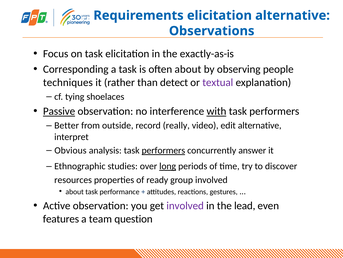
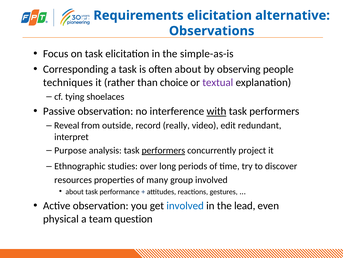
exactly-as-is: exactly-as-is -> simple-as-is (207, 54)
detect: detect -> choice (174, 82)
Passive underline: present -> none (59, 111)
Better: Better -> Reveal (67, 125)
edit alternative: alternative -> redundant (260, 125)
Obvious: Obvious -> Purpose (70, 150)
answer: answer -> project (252, 150)
long underline: present -> none (168, 166)
ready: ready -> many (157, 180)
involved colour: purple -> blue (185, 205)
features: features -> physical (61, 218)
